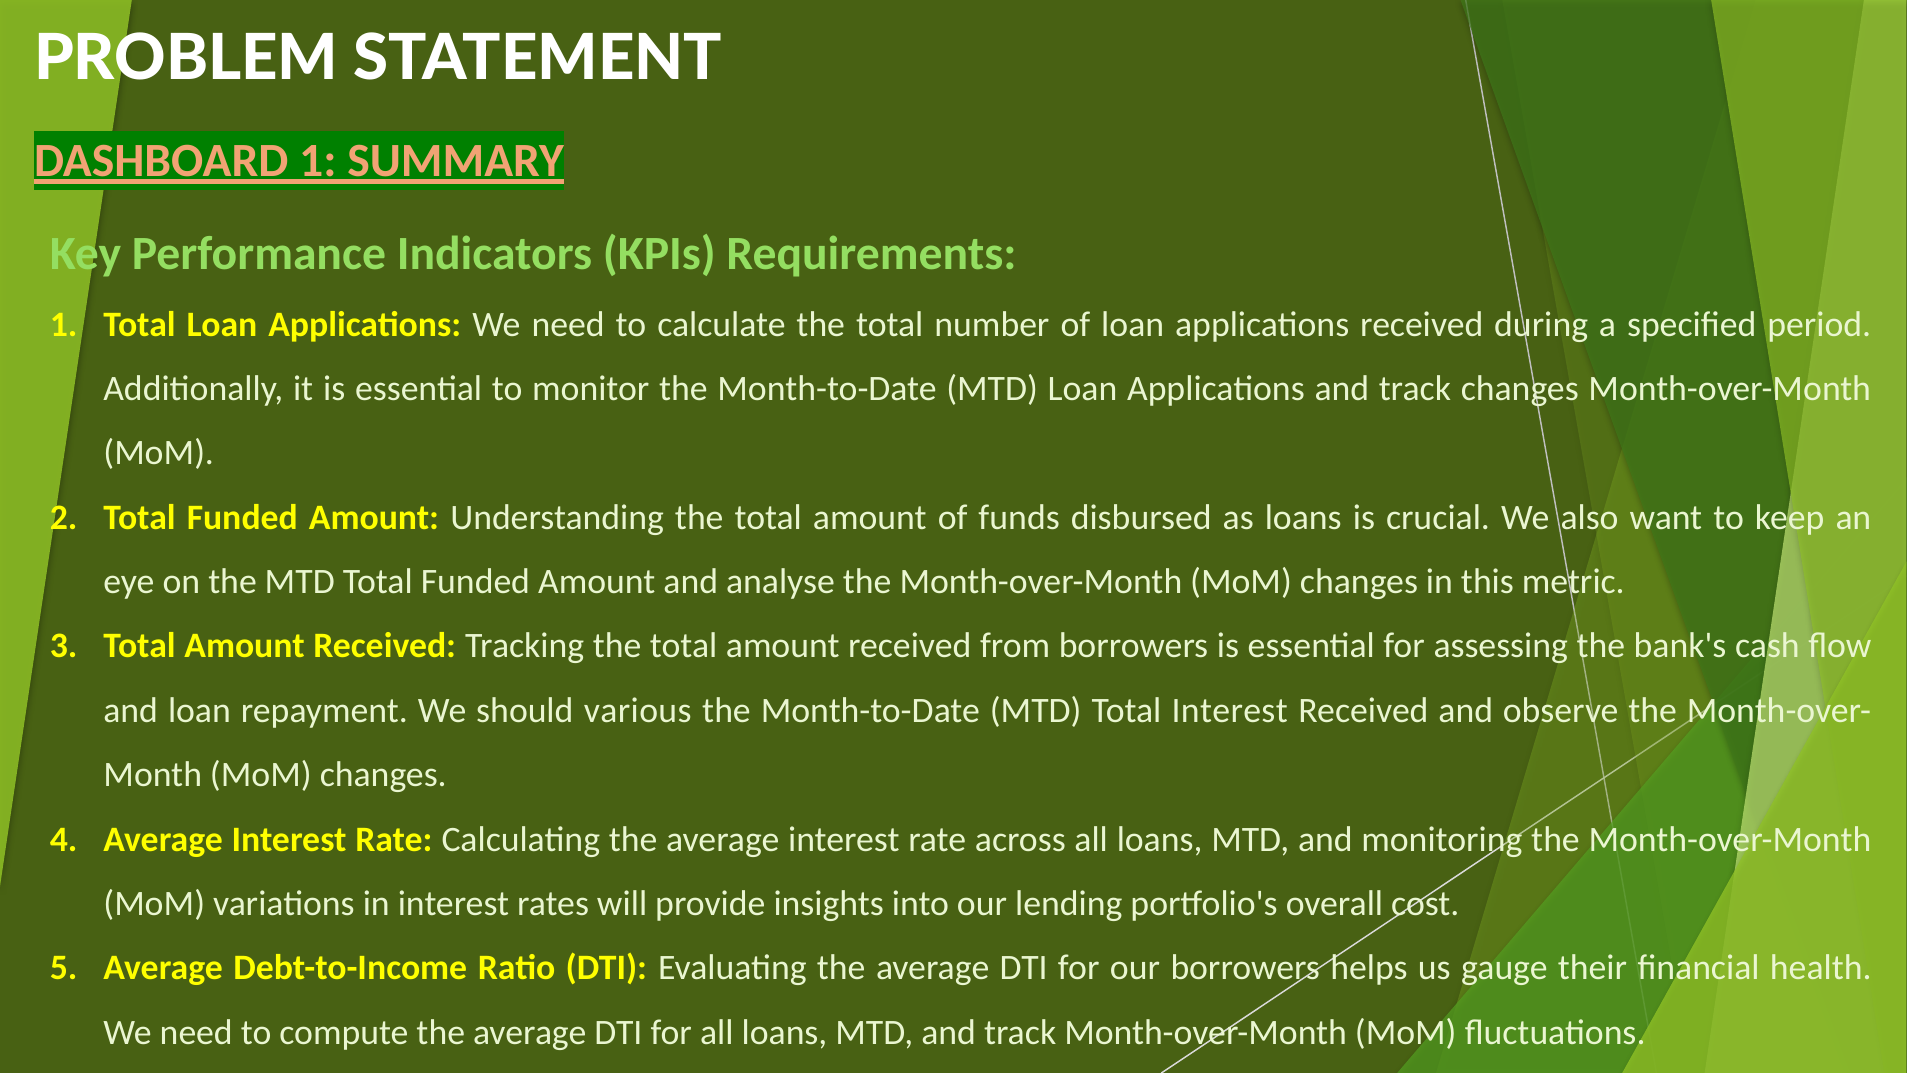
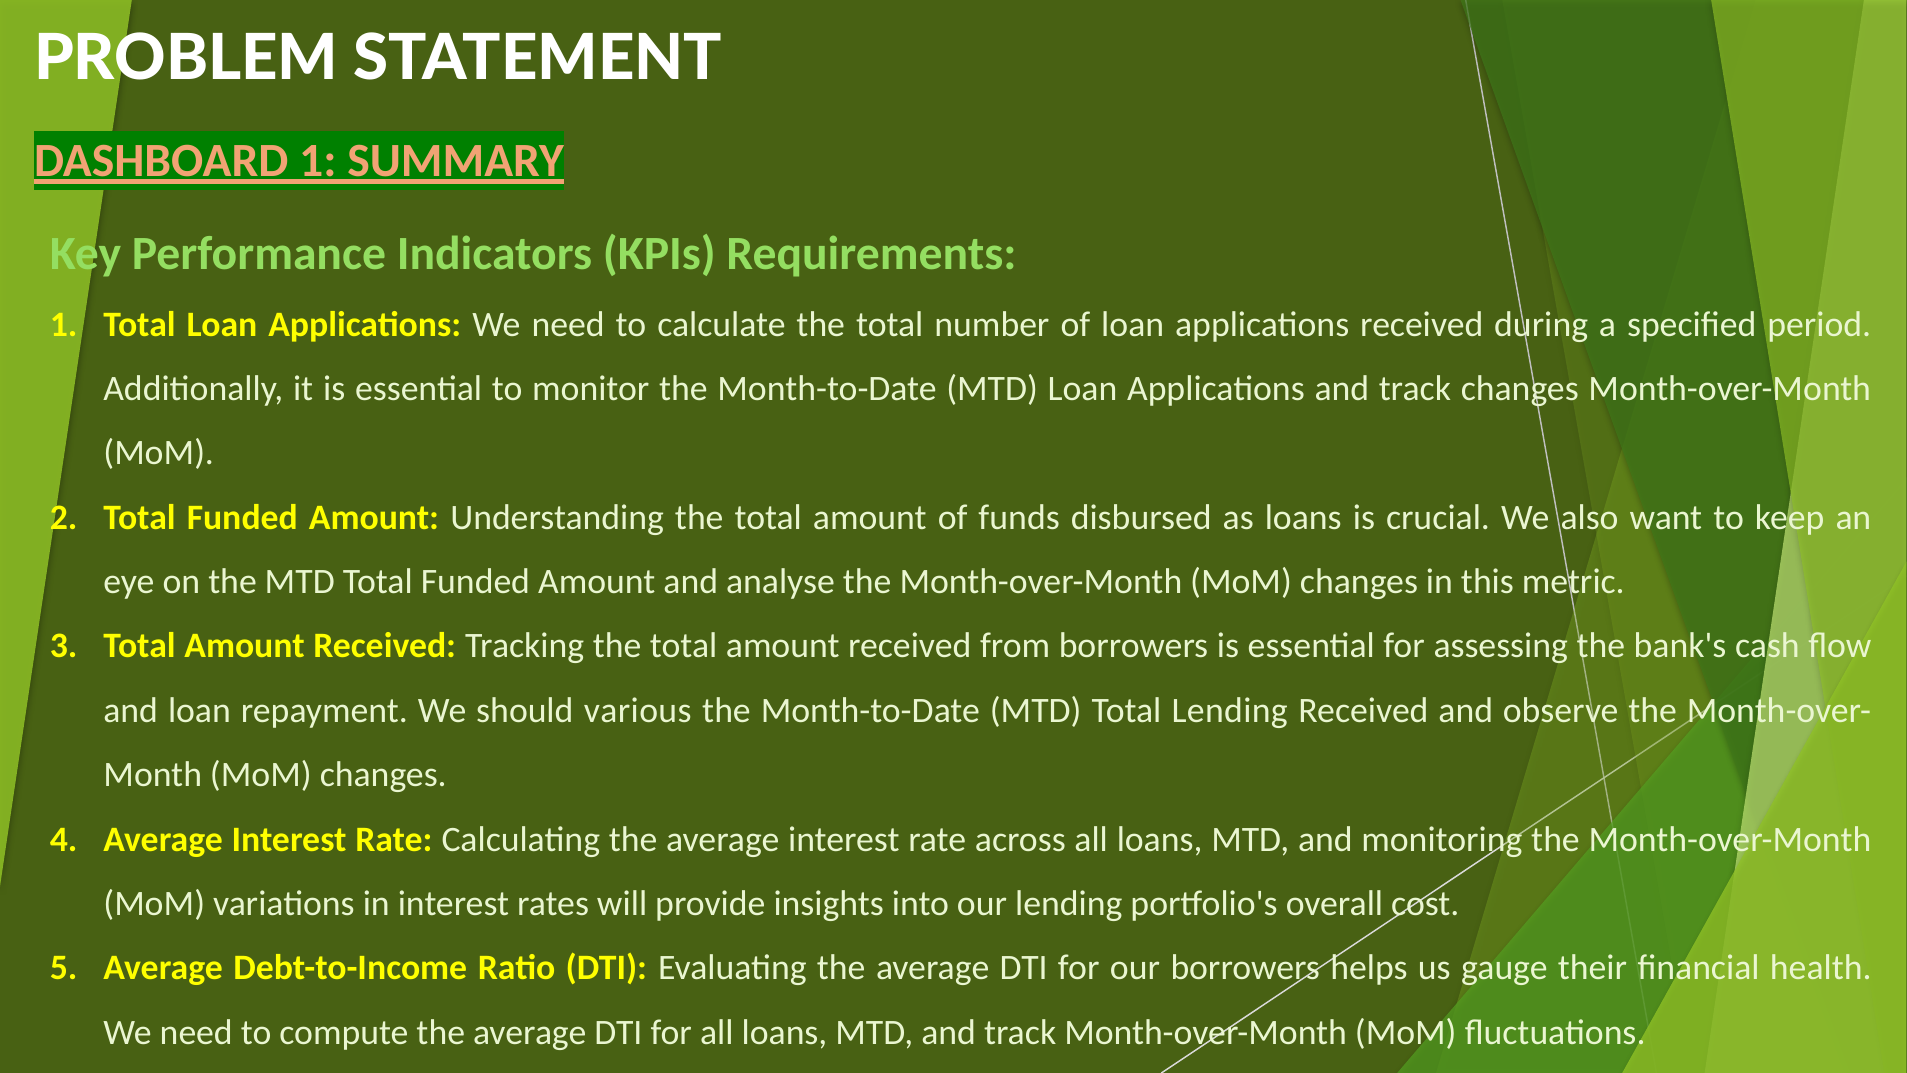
Total Interest: Interest -> Lending (1230, 710)
